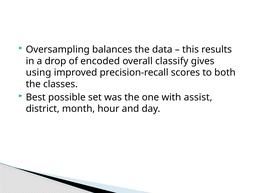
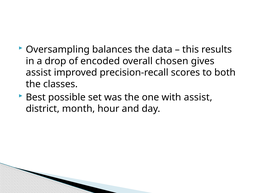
classify: classify -> chosen (172, 61)
using: using -> assist (39, 73)
